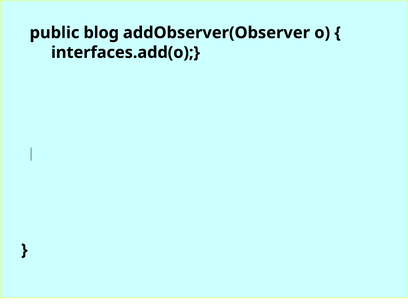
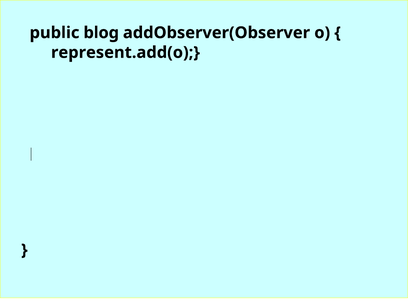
interfaces.add(o: interfaces.add(o -> represent.add(o (125, 52)
